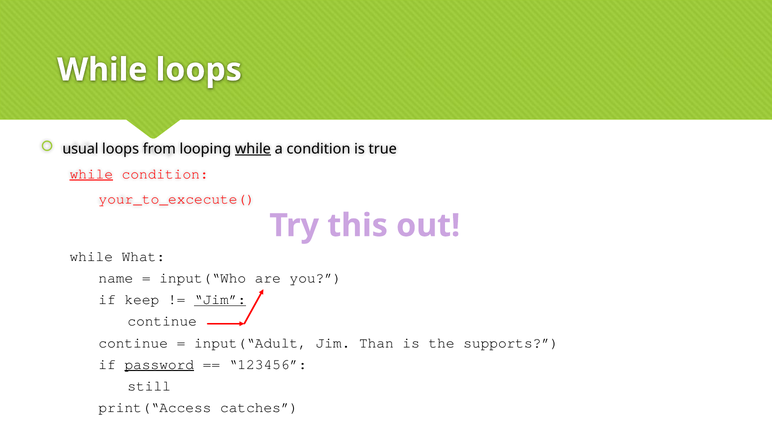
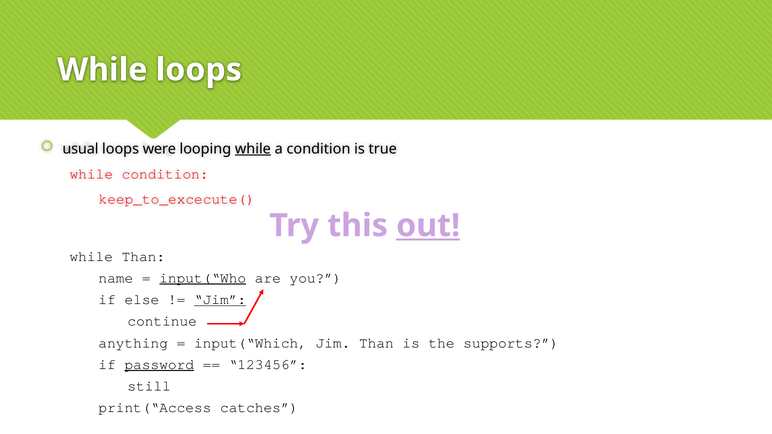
from: from -> were (159, 149)
while underline: present -> none (91, 174)
your_to_excecute(: your_to_excecute( -> keep_to_excecute( (177, 199)
out underline: none -> present (428, 226)
while What: What -> Than (143, 256)
input(“Who underline: none -> present (203, 278)
keep: keep -> else (142, 300)
continue: continue -> anything (133, 343)
input(“Adult: input(“Adult -> input(“Which (250, 343)
